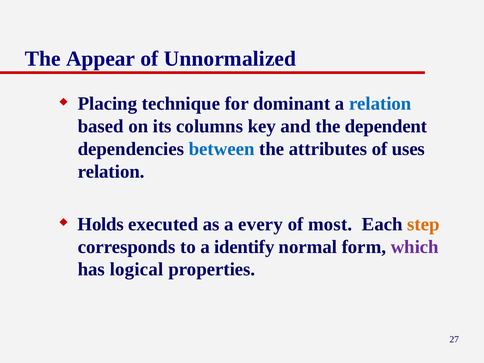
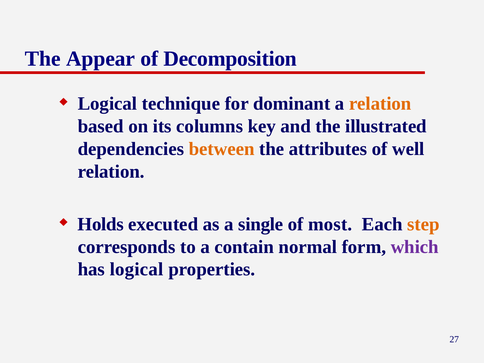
Unnormalized: Unnormalized -> Decomposition (230, 59)
Placing: Placing -> Logical (107, 104)
relation colour: blue -> orange (380, 104)
dependent: dependent -> illustrated (386, 126)
between colour: blue -> orange (222, 149)
uses: uses -> well (408, 149)
every: every -> single (261, 224)
identify: identify -> contain (244, 247)
